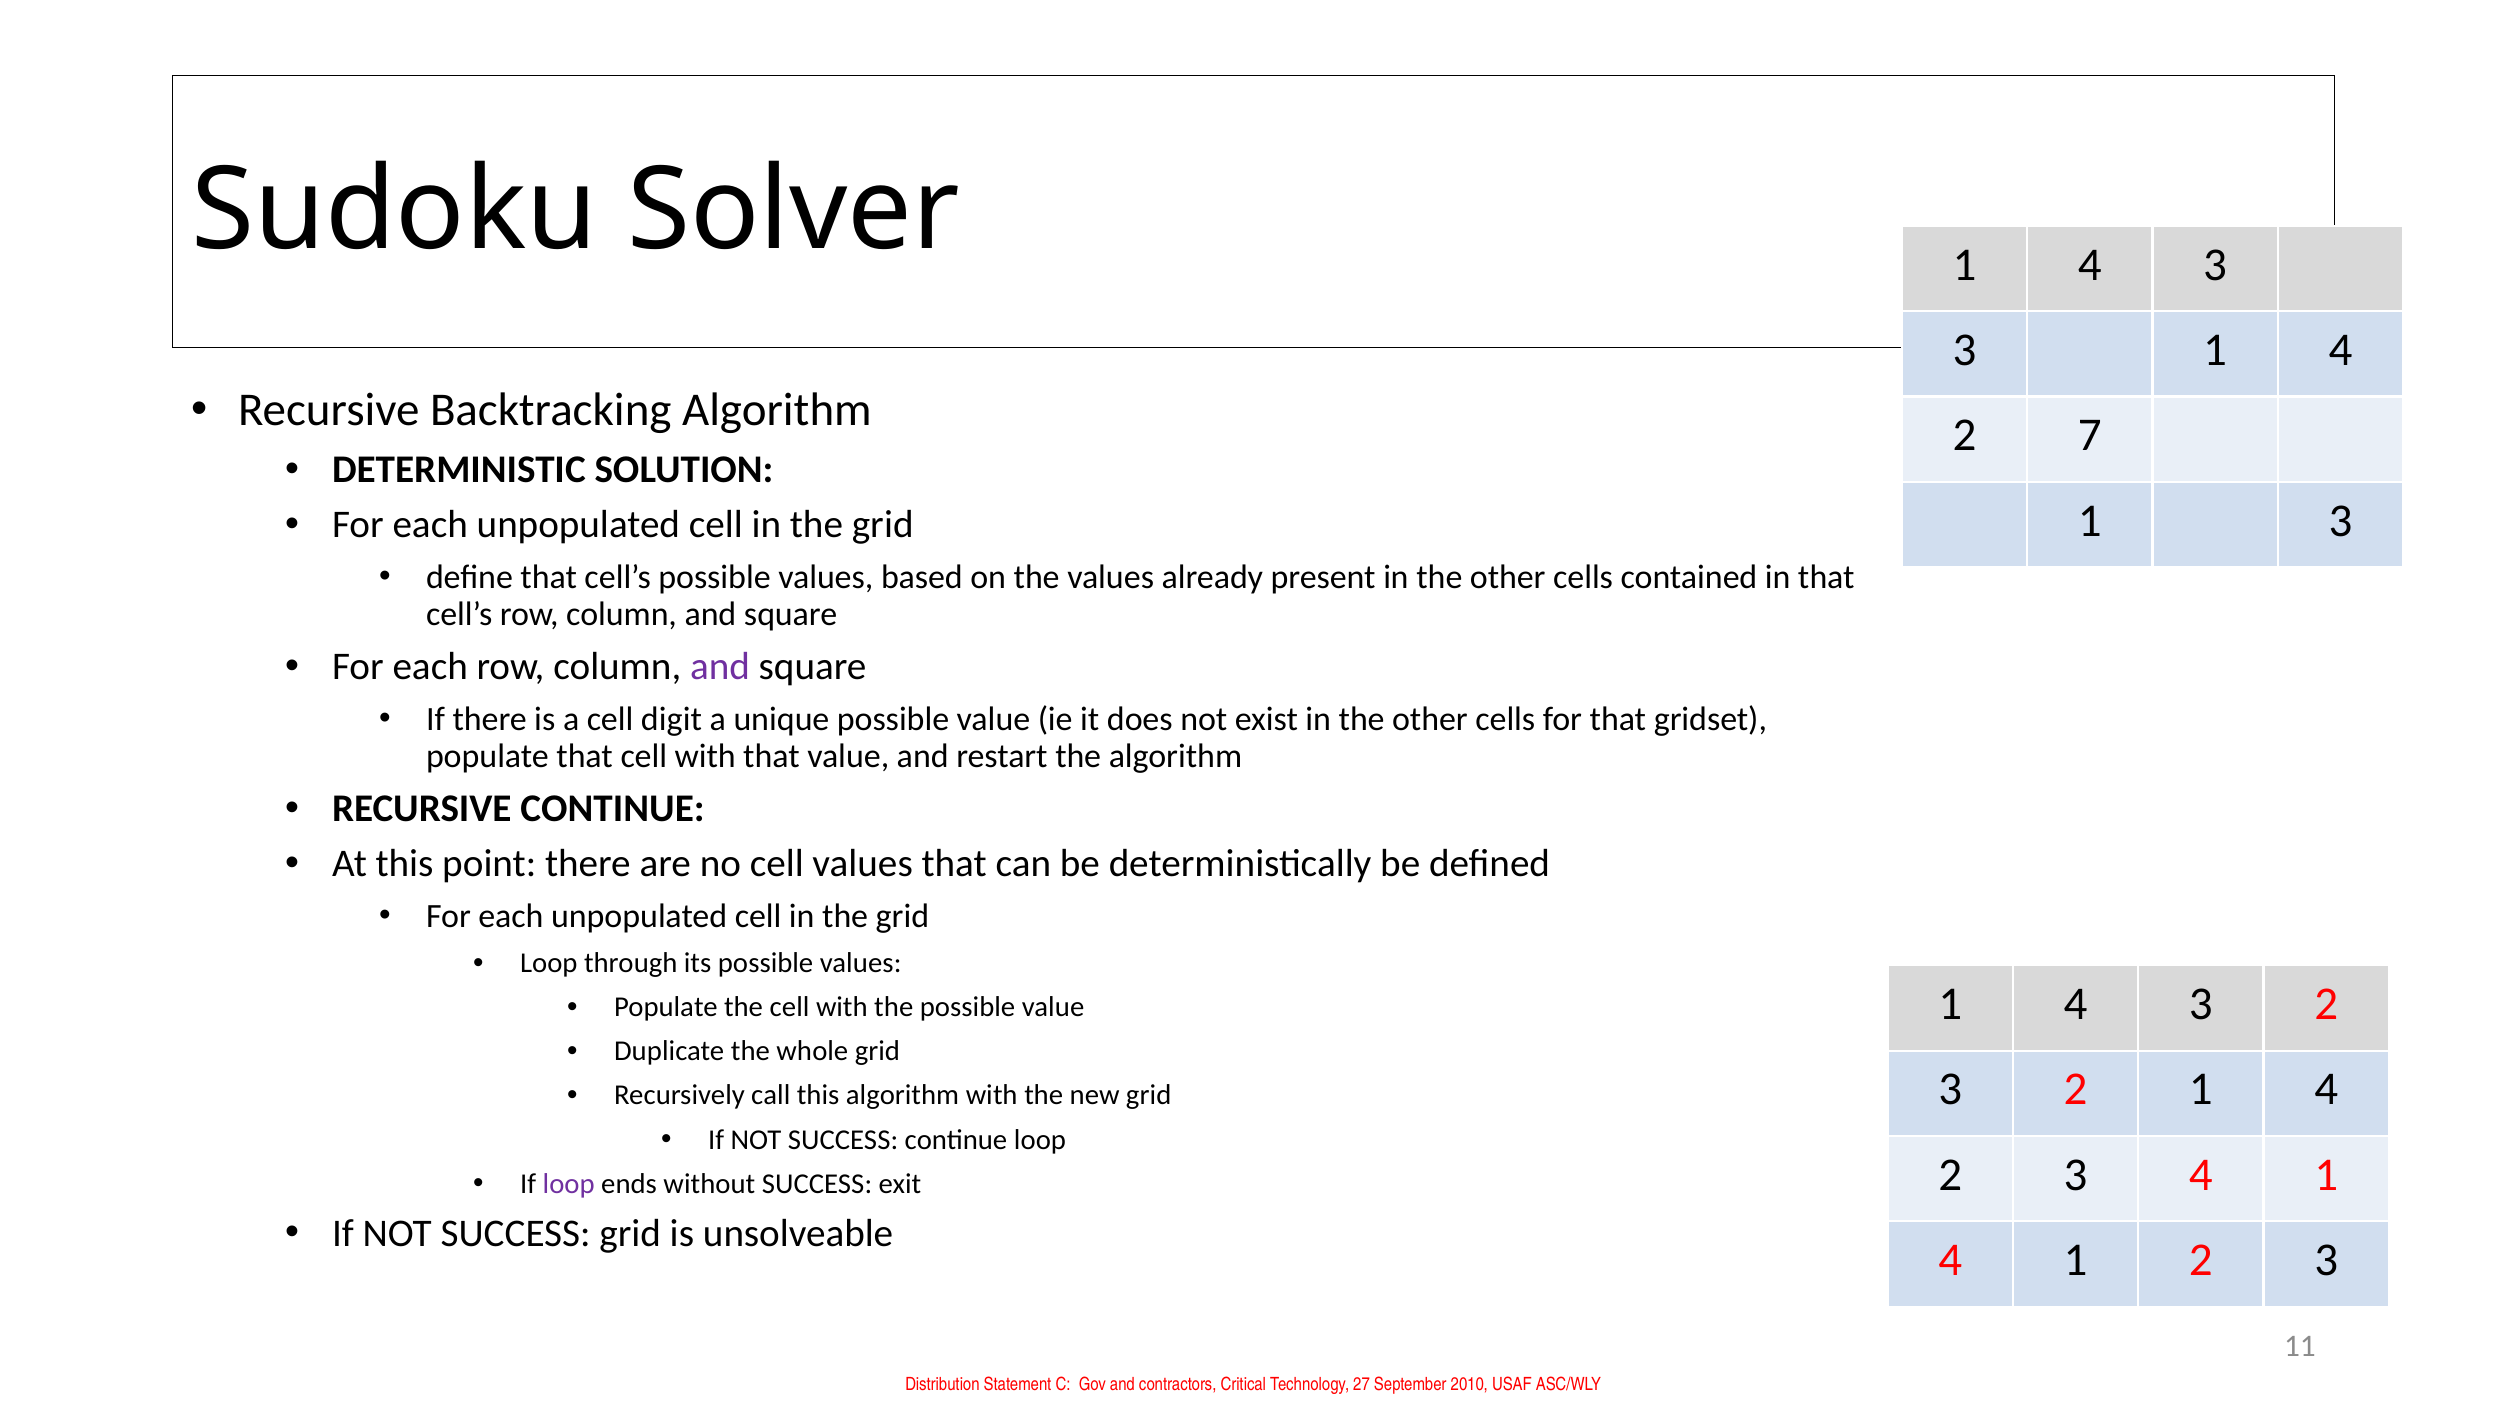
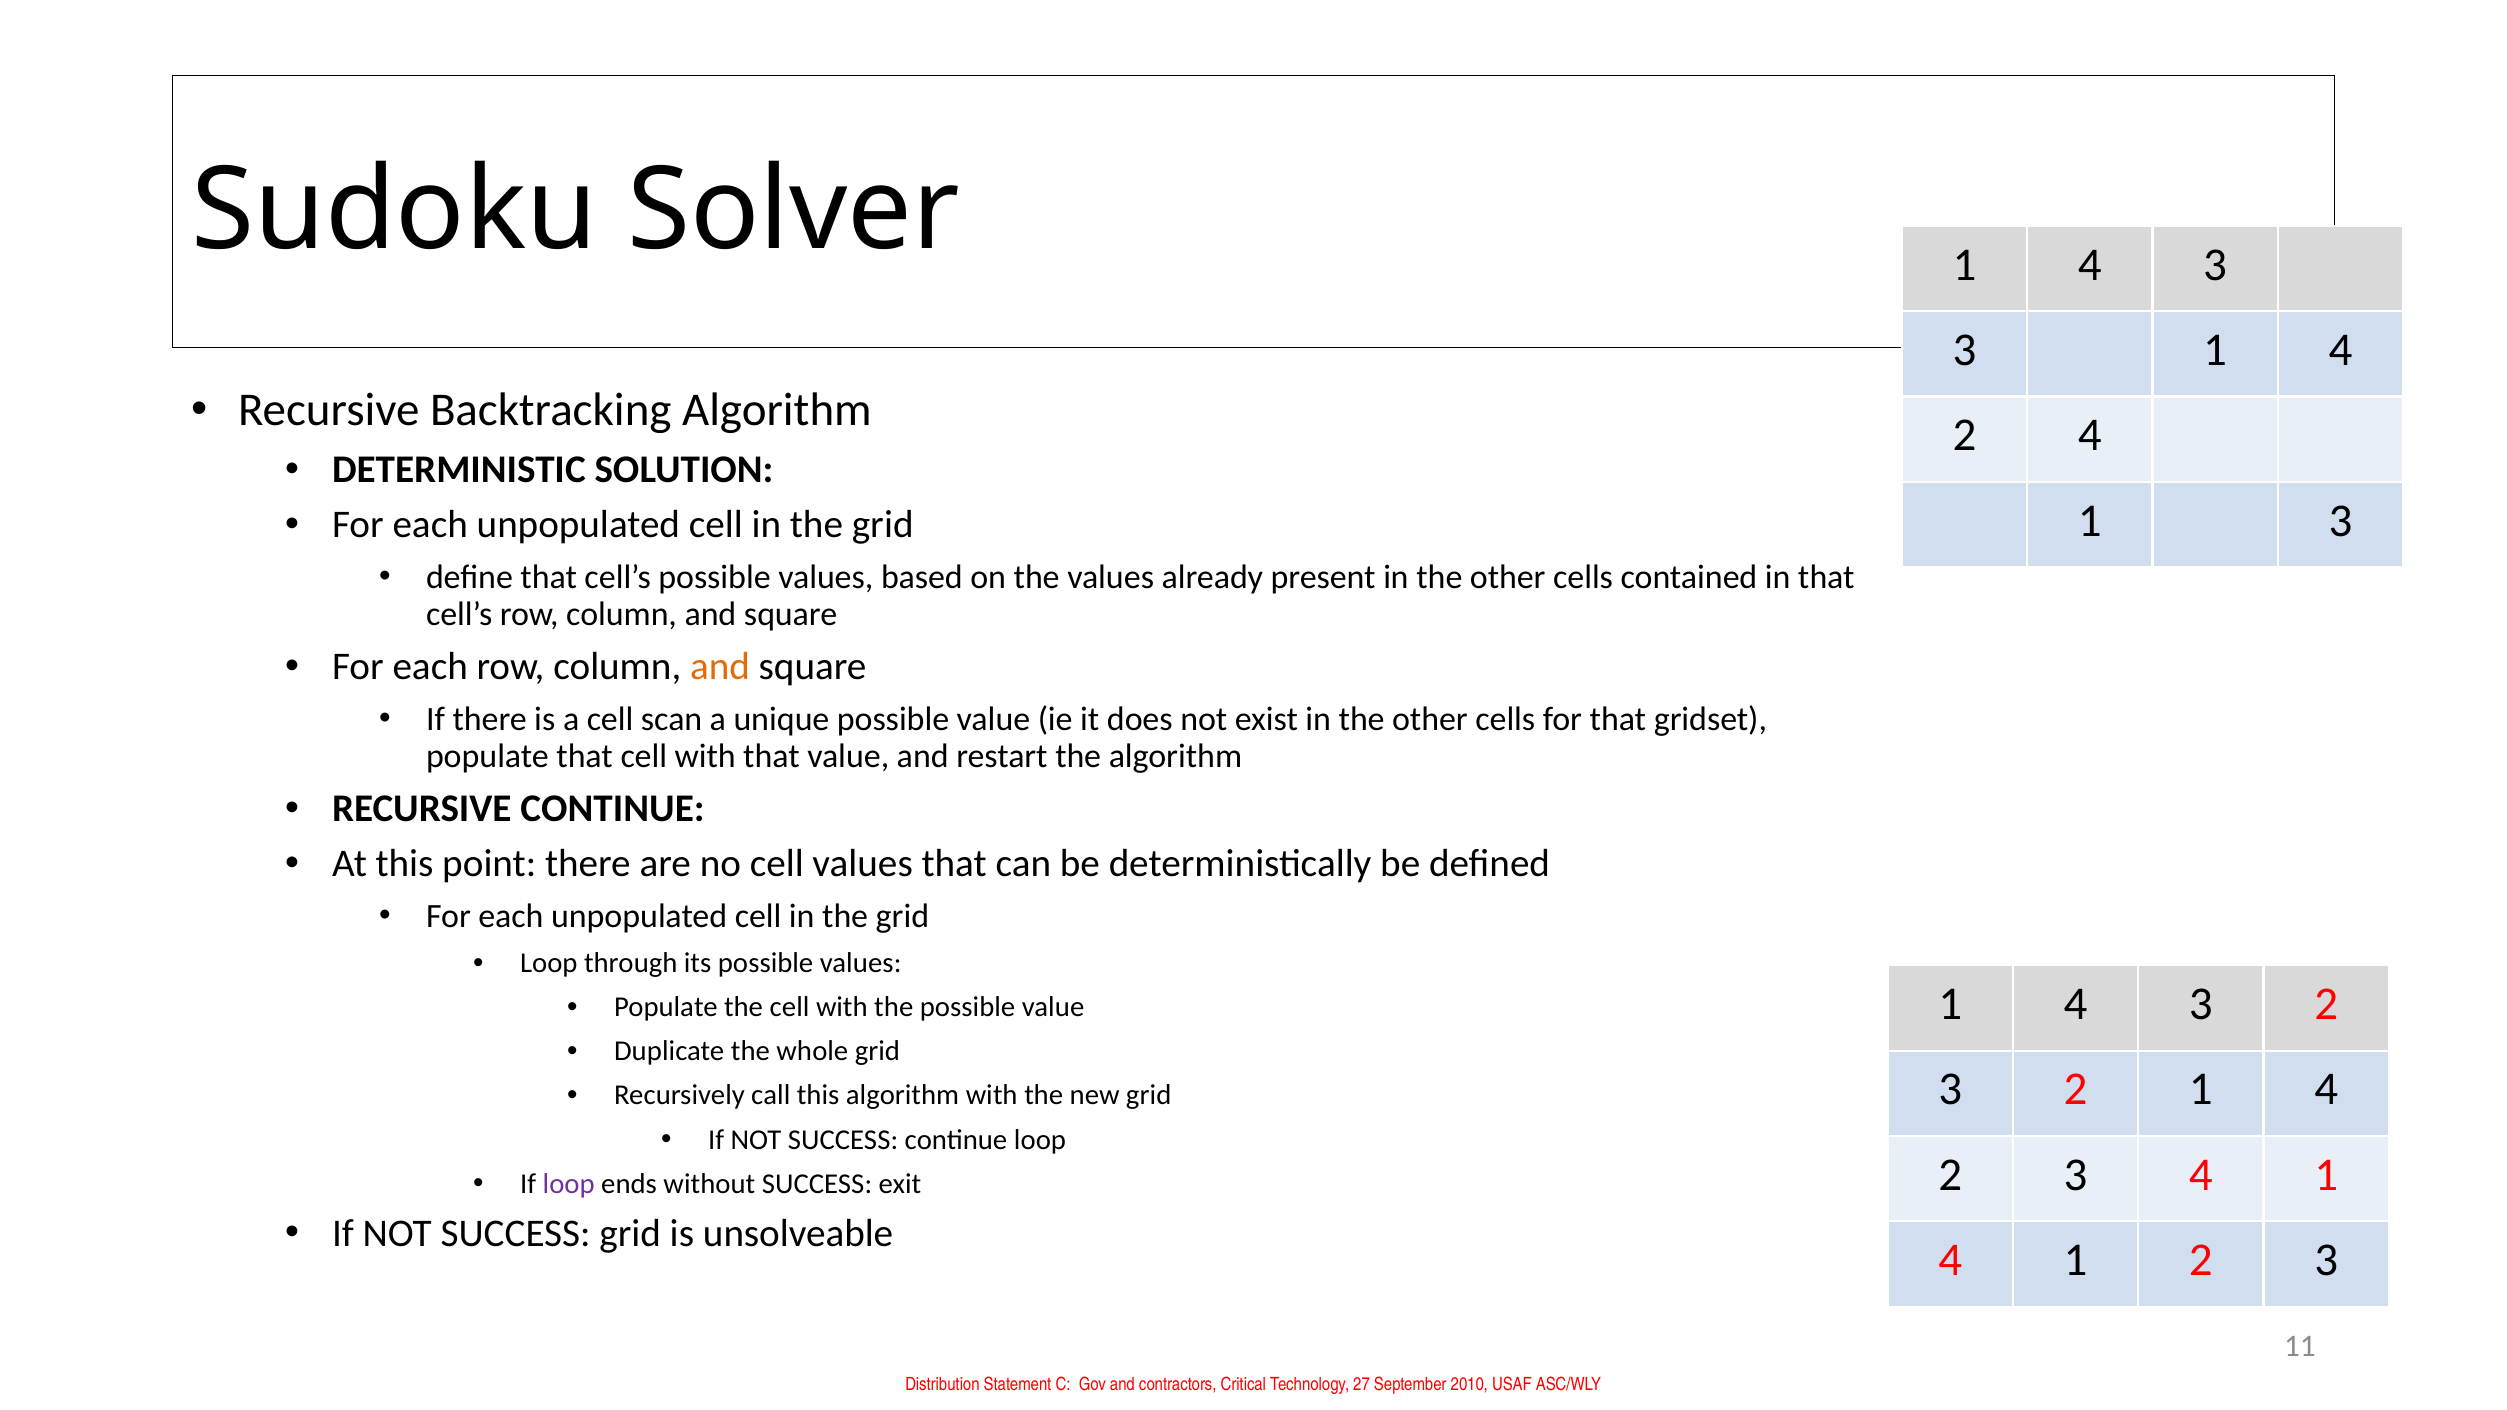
2 7: 7 -> 4 (2090, 435)
and colour: purple -> orange (720, 667)
digit: digit -> scan (672, 719)
